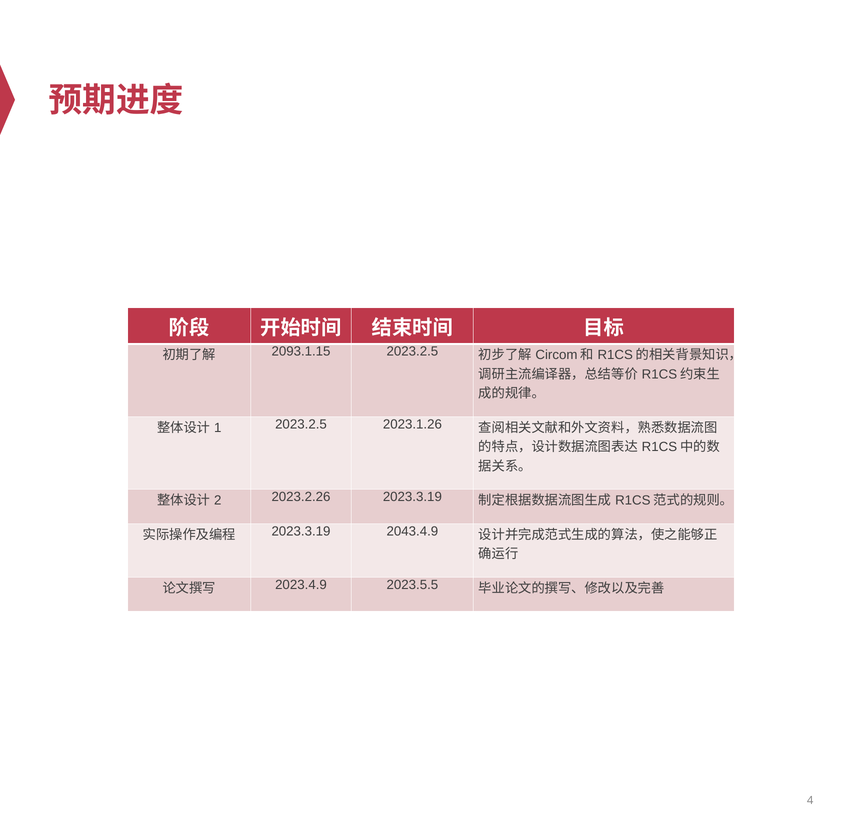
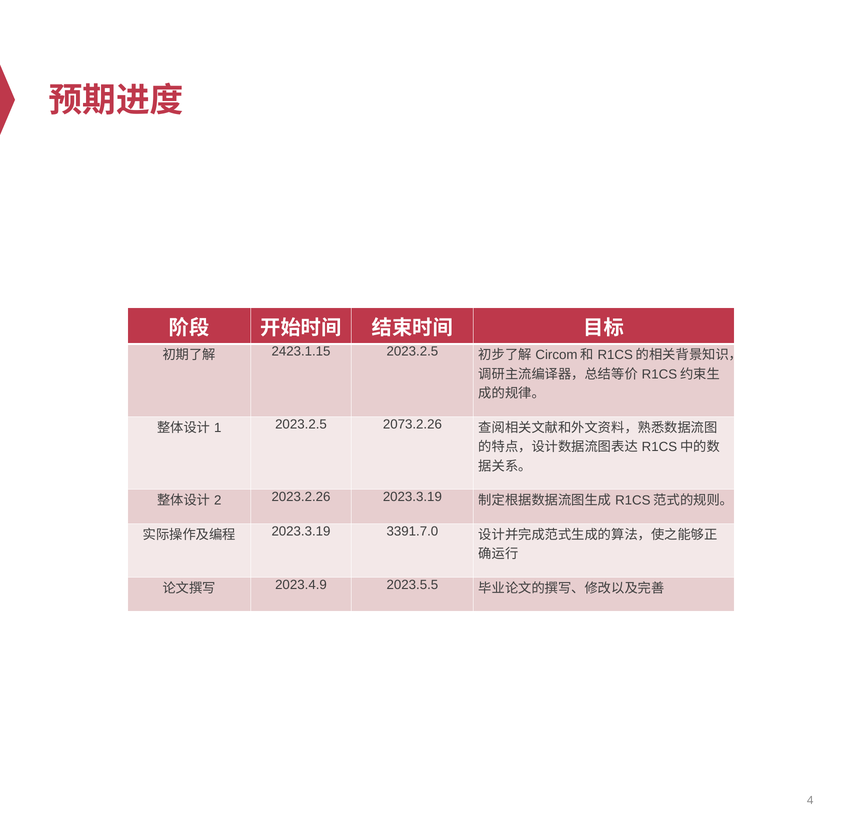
2093.1.15: 2093.1.15 -> 2423.1.15 (301, 351)
2023.1.26: 2023.1.26 -> 2073.2.26 (412, 424)
2043.4.9: 2043.4.9 -> 3391.7.0 (412, 531)
